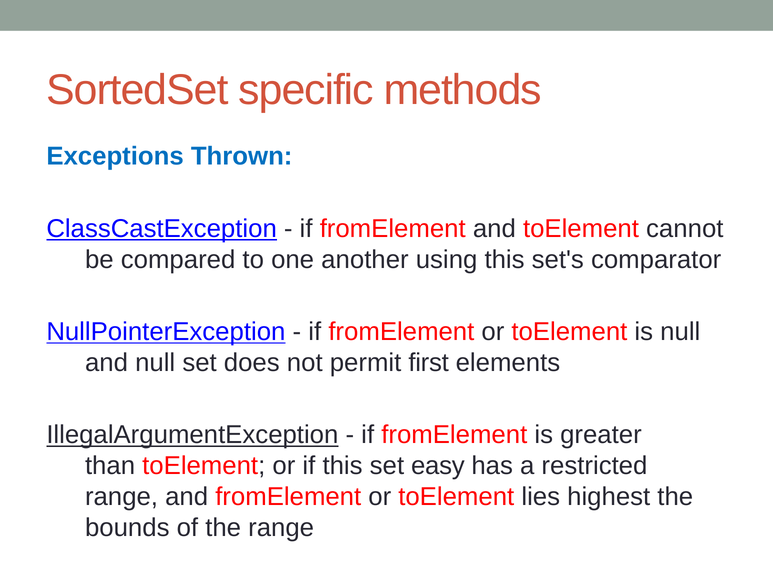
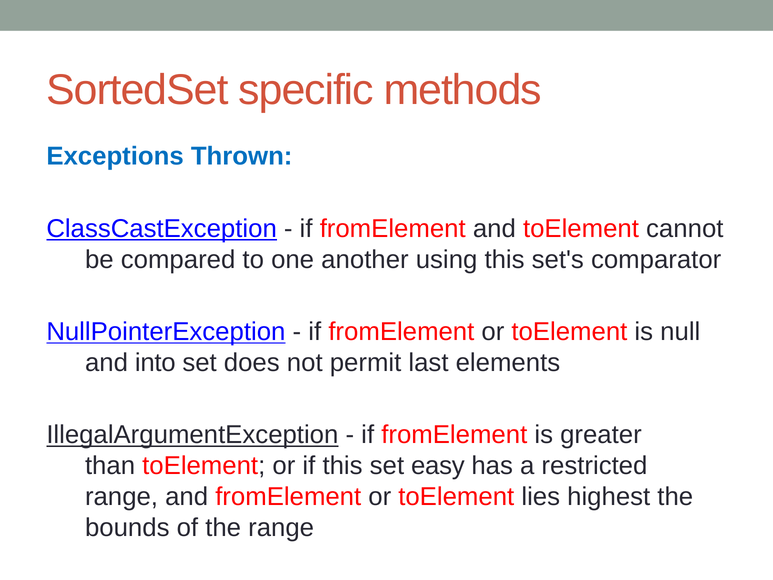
and null: null -> into (155, 363)
first: first -> last (428, 363)
